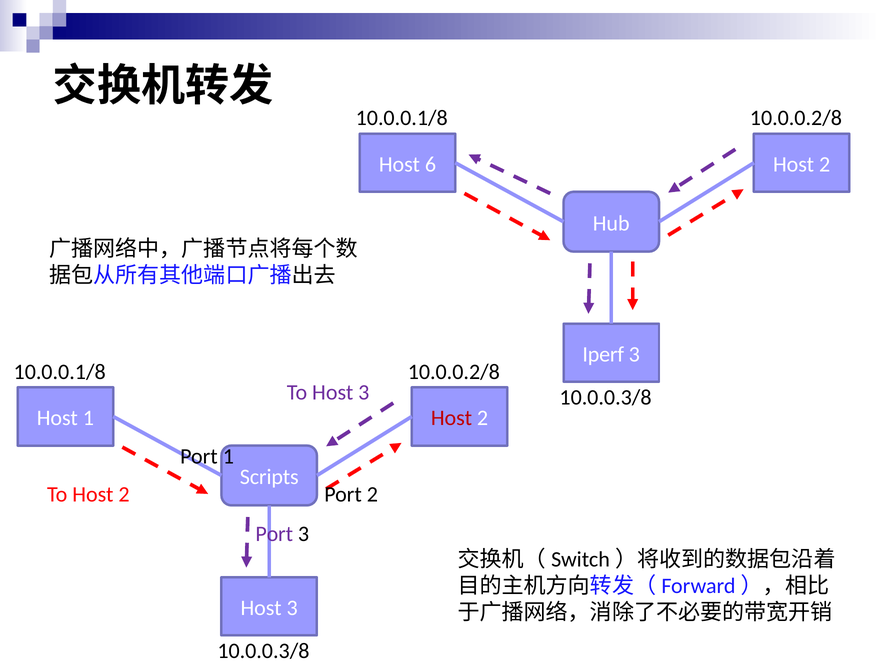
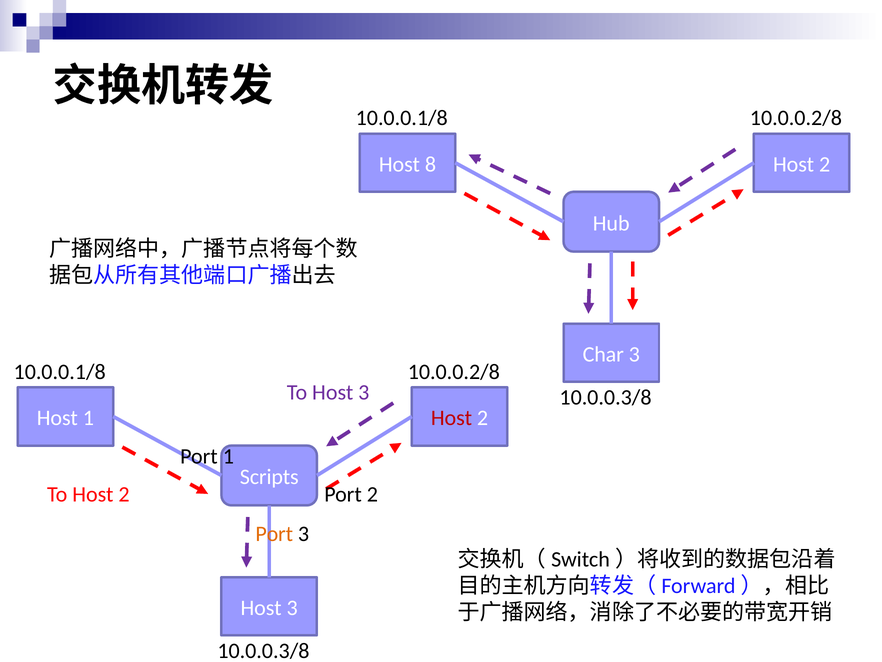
6: 6 -> 8 (430, 164)
Iperf: Iperf -> Char (603, 354)
Port colour: purple -> orange (274, 534)
